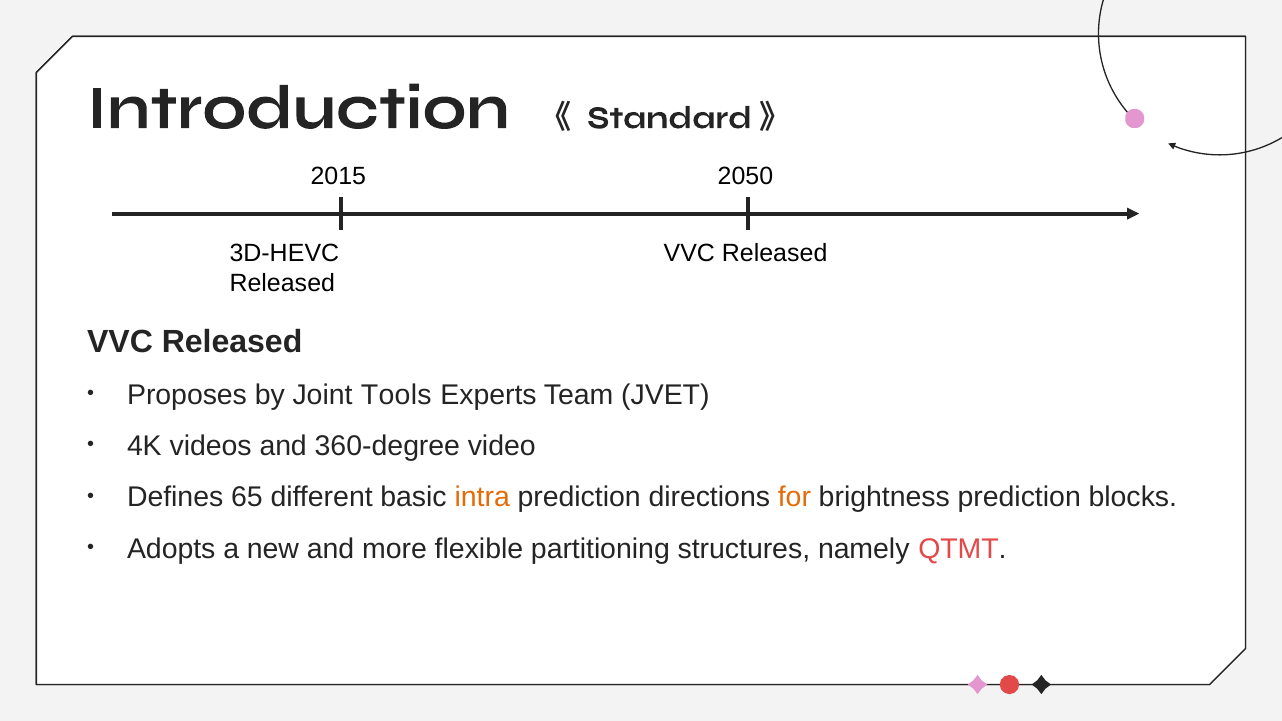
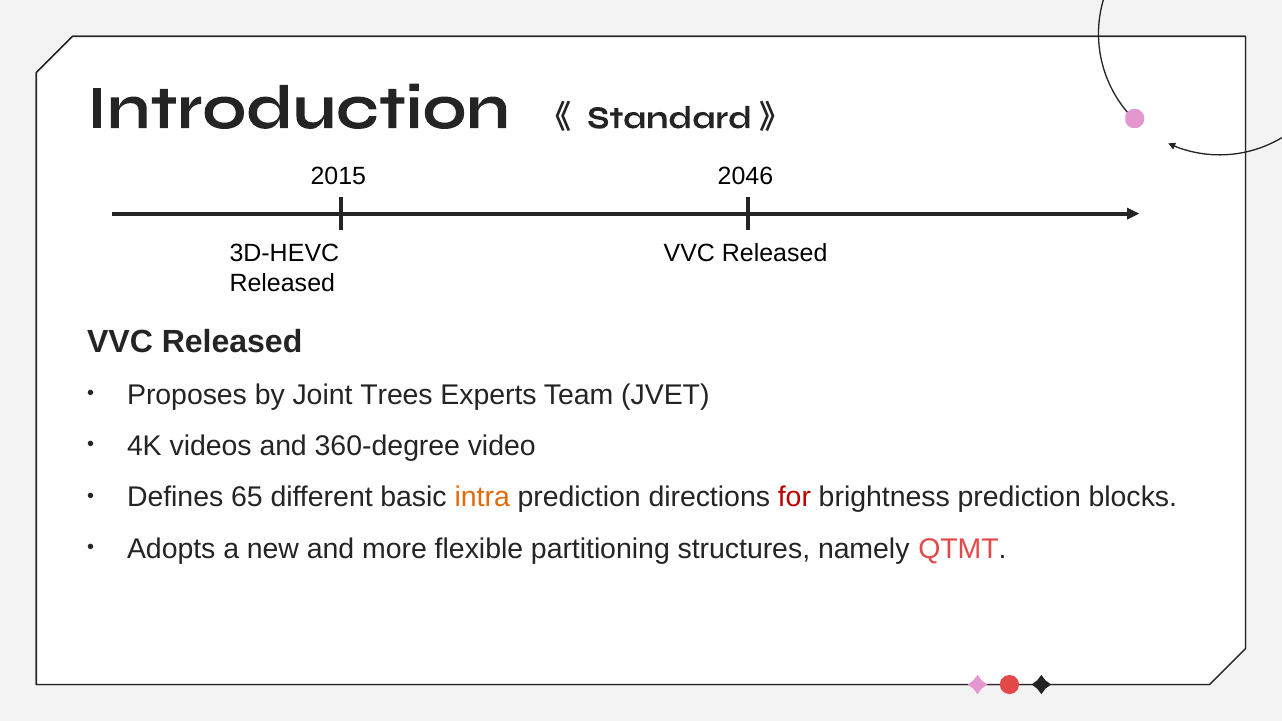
2050: 2050 -> 2046 (745, 177)
Tools: Tools -> Trees (397, 395)
for colour: orange -> red (794, 498)
